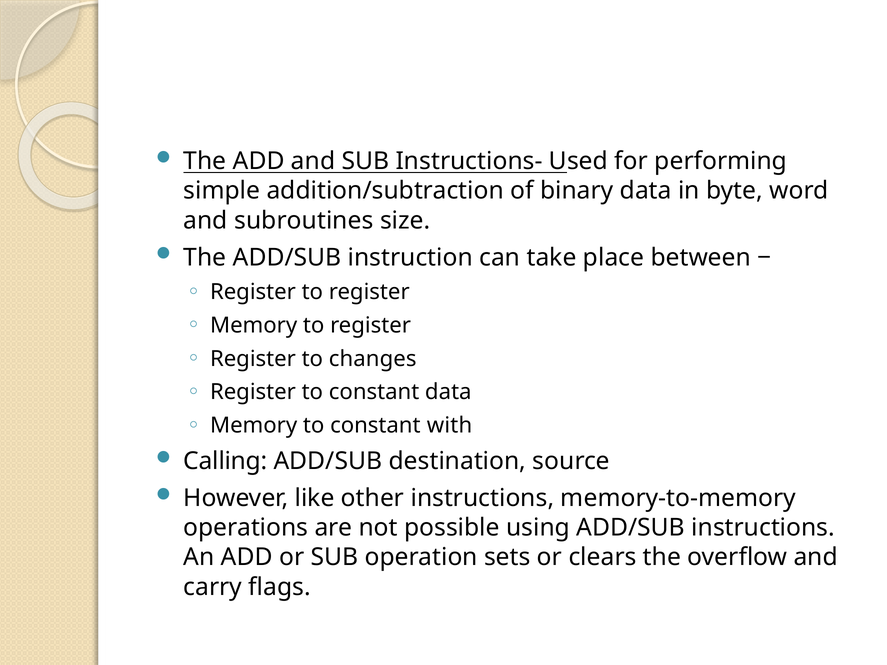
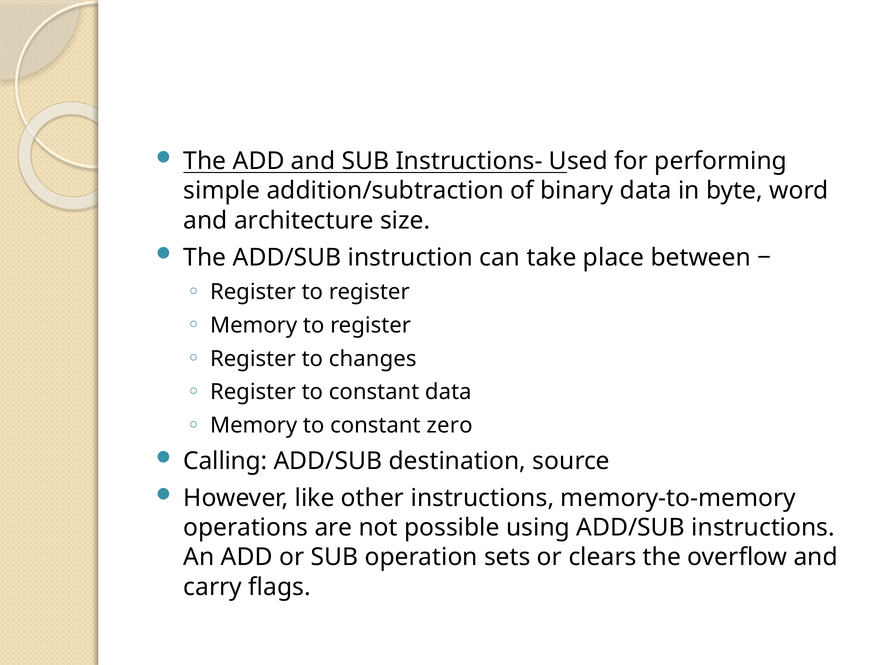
subroutines: subroutines -> architecture (304, 220)
with: with -> zero (450, 426)
